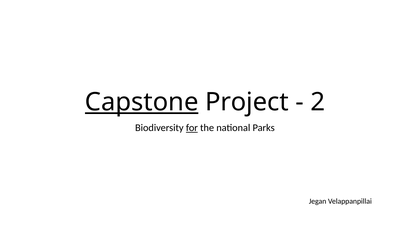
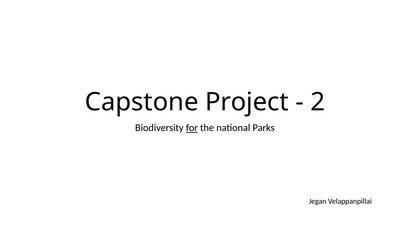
Capstone underline: present -> none (142, 102)
